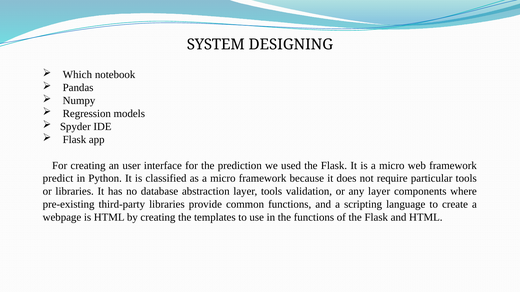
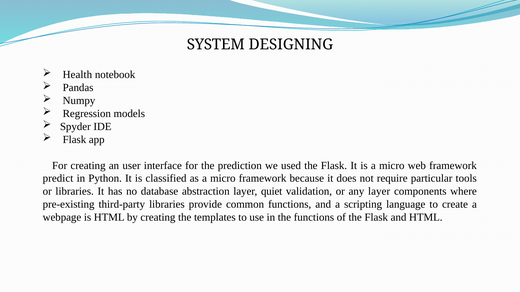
Which: Which -> Health (77, 75)
layer tools: tools -> quiet (272, 192)
